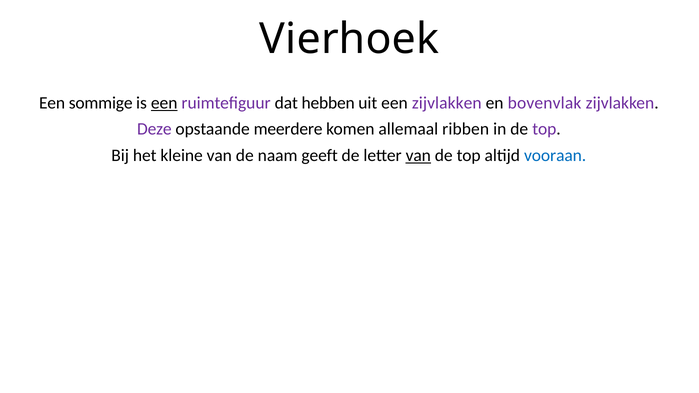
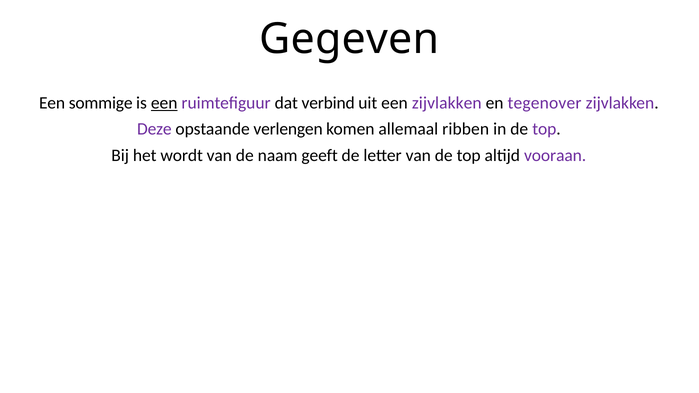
Vierhoek: Vierhoek -> Gegeven (349, 39)
hebben: hebben -> verbind (328, 103)
bovenvlak: bovenvlak -> tegenover (545, 103)
meerdere: meerdere -> verlengen (288, 129)
kleine: kleine -> wordt (182, 155)
van underline: present -> none (418, 155)
vooraan colour: blue -> purple (555, 155)
